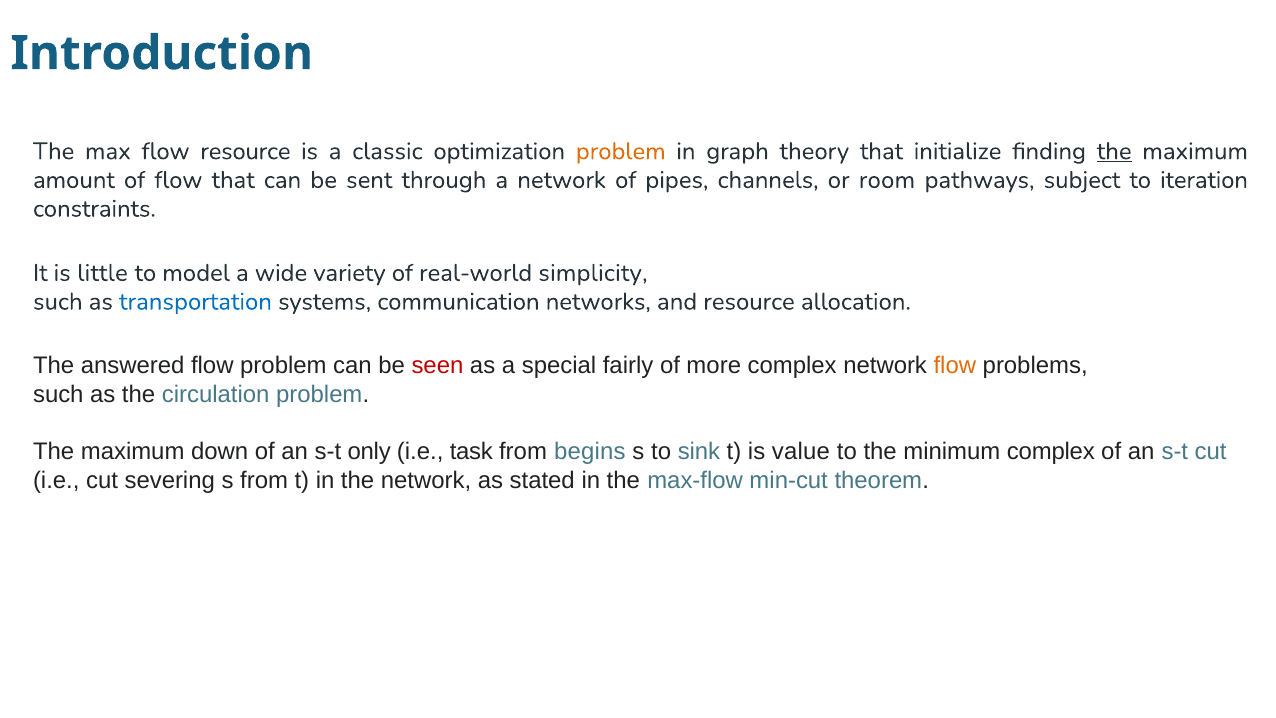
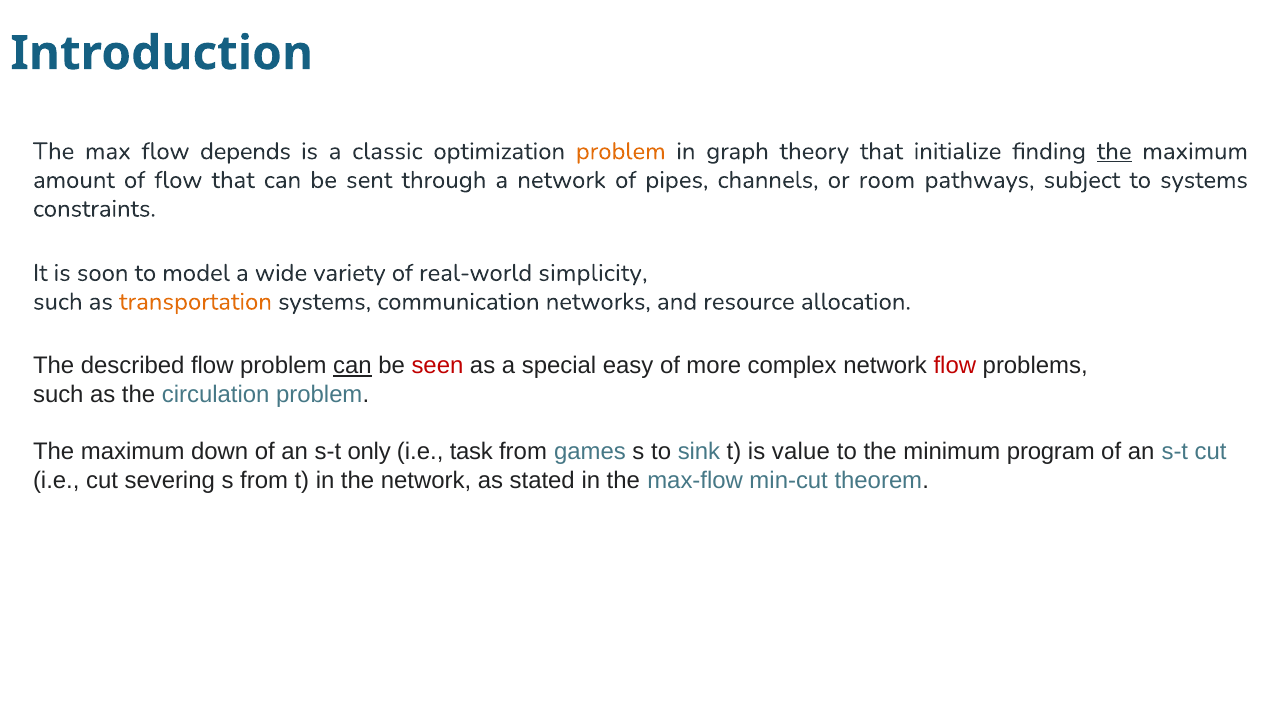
flow resource: resource -> depends (245, 151)
to iteration: iteration -> systems (1204, 180)
little: little -> soon (103, 273)
transportation colour: blue -> orange (196, 302)
answered: answered -> described (133, 365)
can underline: none -> present (352, 365)
fairly: fairly -> easy (628, 365)
flow colour: orange -> red (955, 365)
begins: begins -> games (590, 452)
minimum complex: complex -> program (1051, 452)
